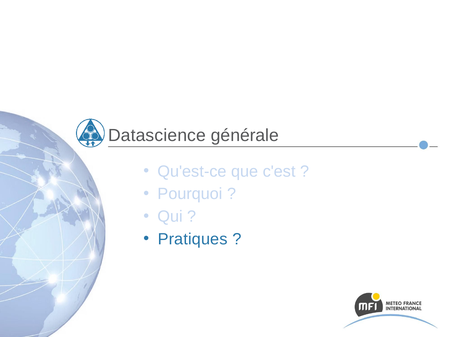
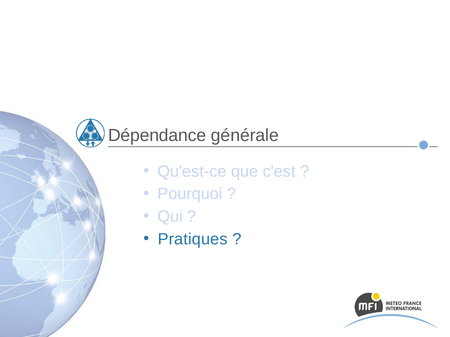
Datascience: Datascience -> Dépendance (157, 136)
